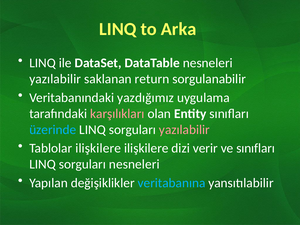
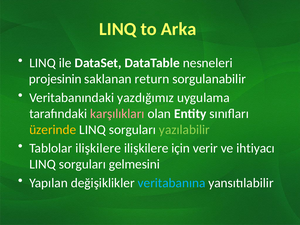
yazılabilir: yazılabilir -> projesinin (55, 79)
üzerinde colour: light blue -> yellow (53, 130)
yazılabilir colour: pink -> light green (184, 130)
dizi: dizi -> için (181, 148)
ve sınıfları: sınıfları -> ihtiyacı (256, 148)
sorguları nesneleri: nesneleri -> gelmesini (134, 164)
